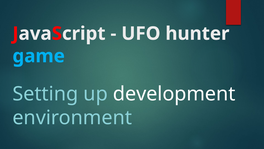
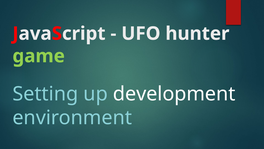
game colour: light blue -> light green (39, 56)
